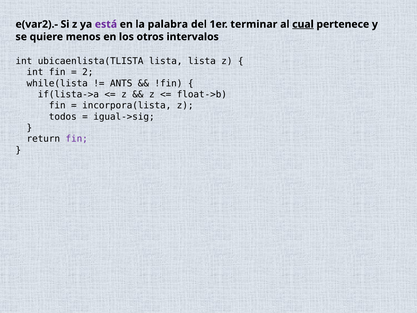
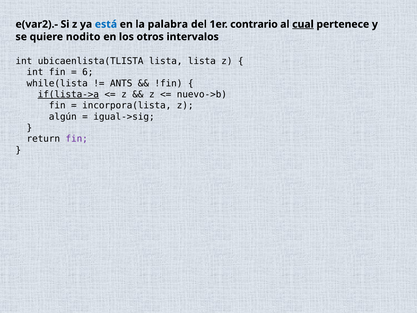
está colour: purple -> blue (106, 24)
terminar: terminar -> contrario (254, 24)
menos: menos -> nodito (83, 37)
2: 2 -> 6 (88, 72)
if(lista->a underline: none -> present (68, 94)
float->b: float->b -> nuevo->b (202, 94)
todos: todos -> algún (63, 117)
